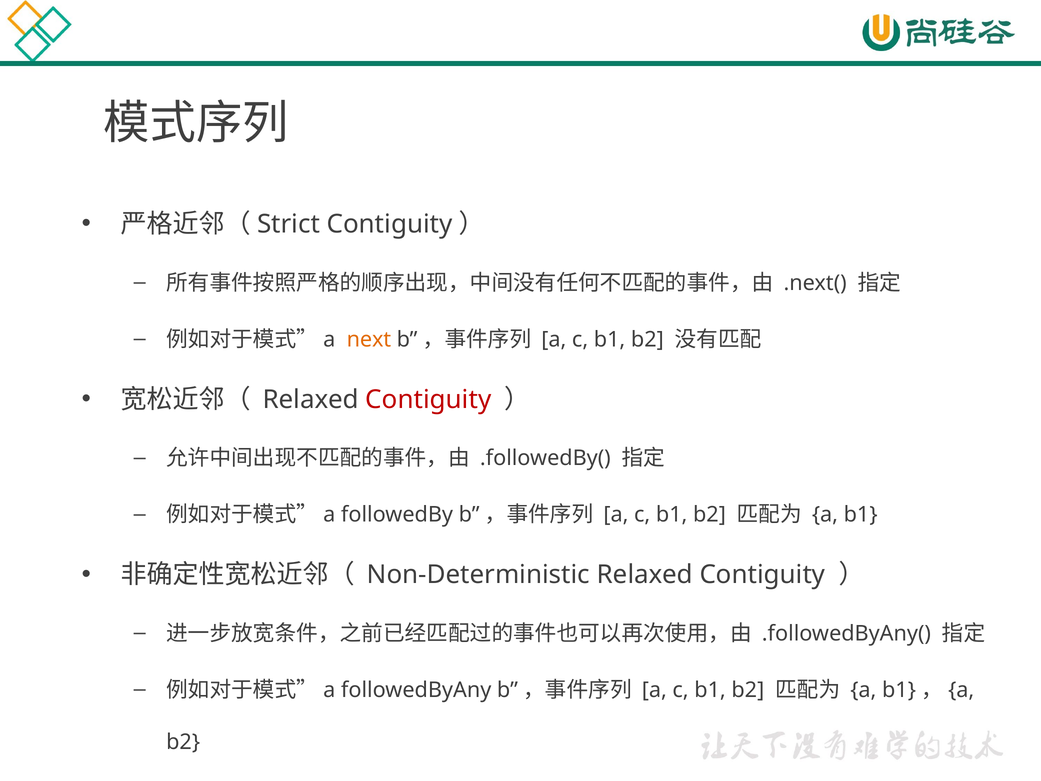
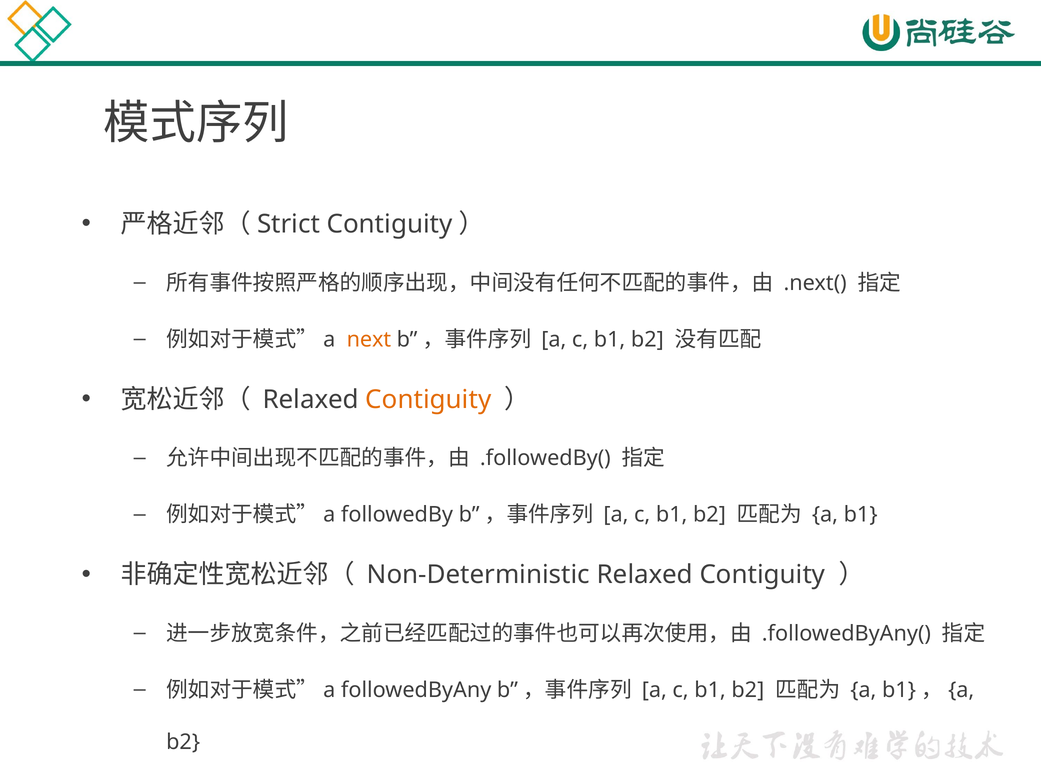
Contiguity colour: red -> orange (428, 399)
